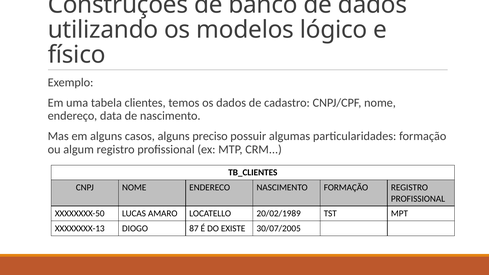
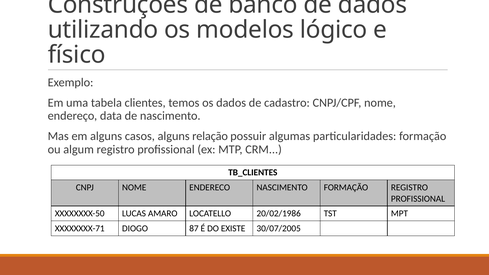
preciso: preciso -> relação (210, 136)
20/02/1989: 20/02/1989 -> 20/02/1986 (279, 214)
XXXXXXXX-13: XXXXXXXX-13 -> XXXXXXXX-71 (80, 228)
